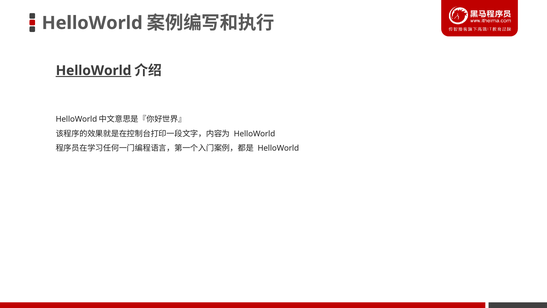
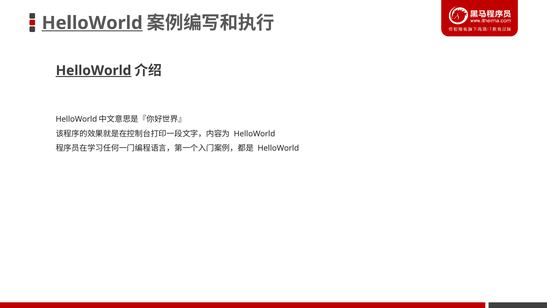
HelloWorld underline: none -> present (92, 23)
